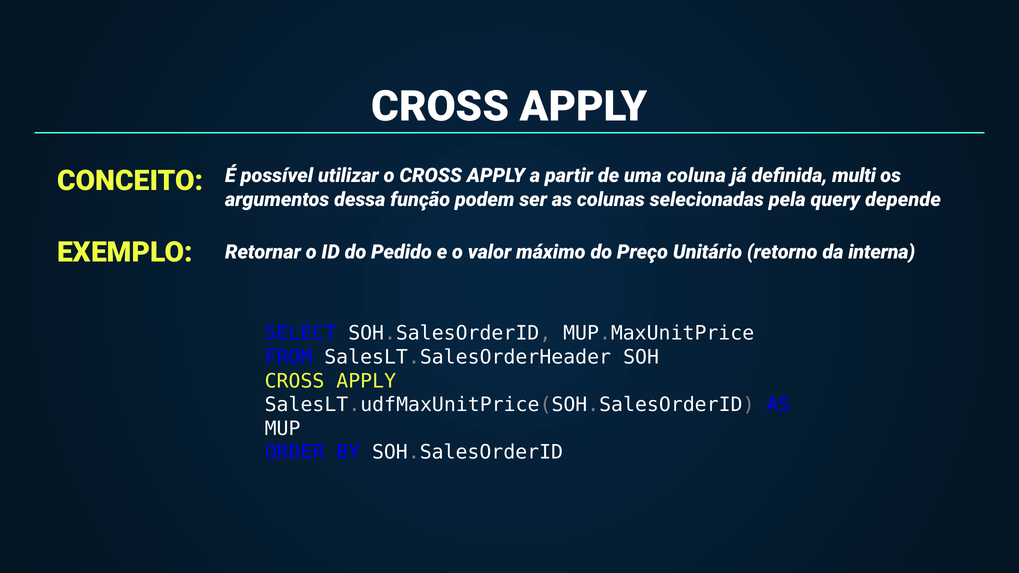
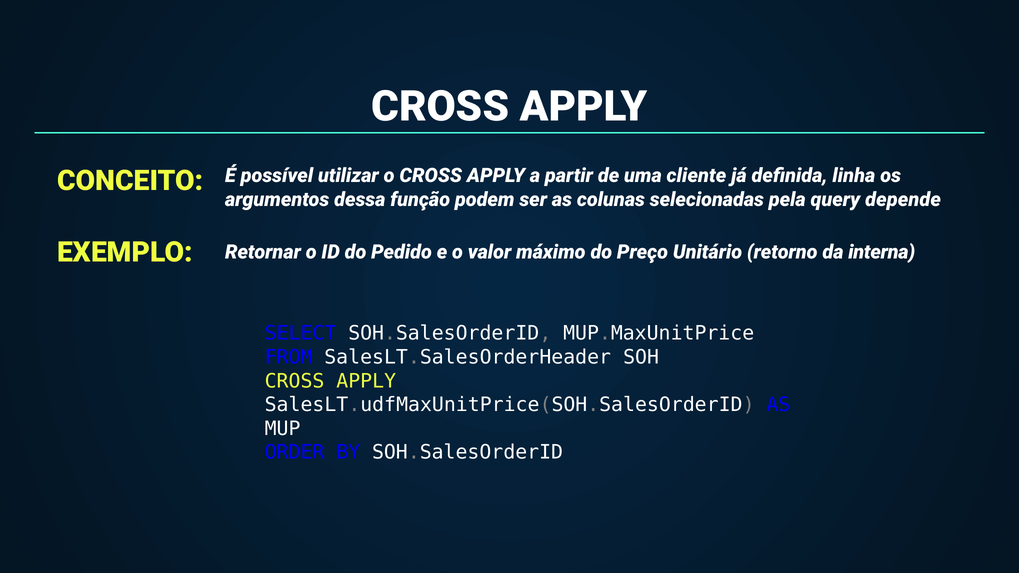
coluna: coluna -> cliente (696, 176)
multi: multi -> linha (854, 176)
